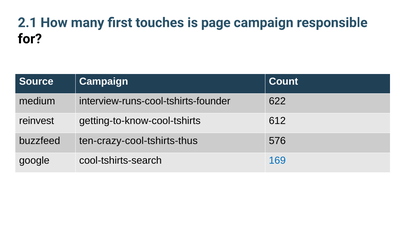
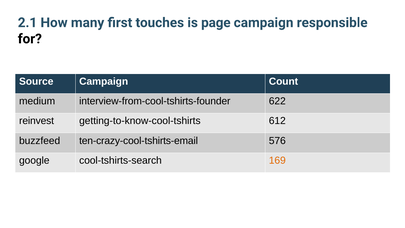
interview-runs-cool-tshirts-founder: interview-runs-cool-tshirts-founder -> interview-from-cool-tshirts-founder (155, 101)
ten-crazy-cool-tshirts-thus: ten-crazy-cool-tshirts-thus -> ten-crazy-cool-tshirts-email (139, 141)
169 colour: blue -> orange (277, 160)
